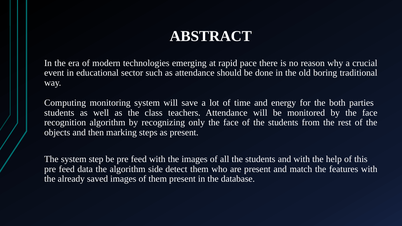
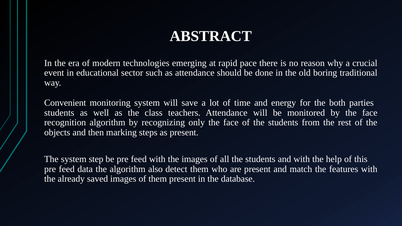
Computing: Computing -> Convenient (65, 103)
side: side -> also (155, 169)
